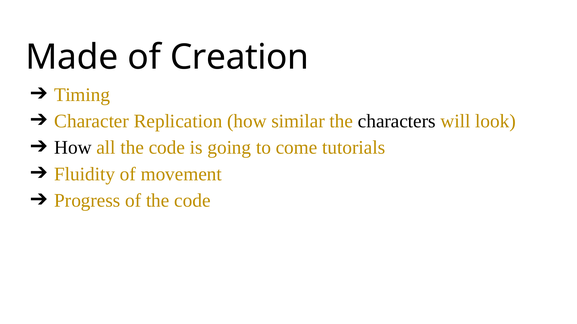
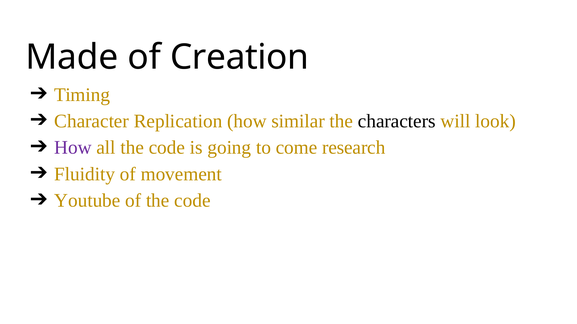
How colour: black -> purple (73, 148)
tutorials: tutorials -> research (354, 148)
Progress: Progress -> Youtube (87, 201)
